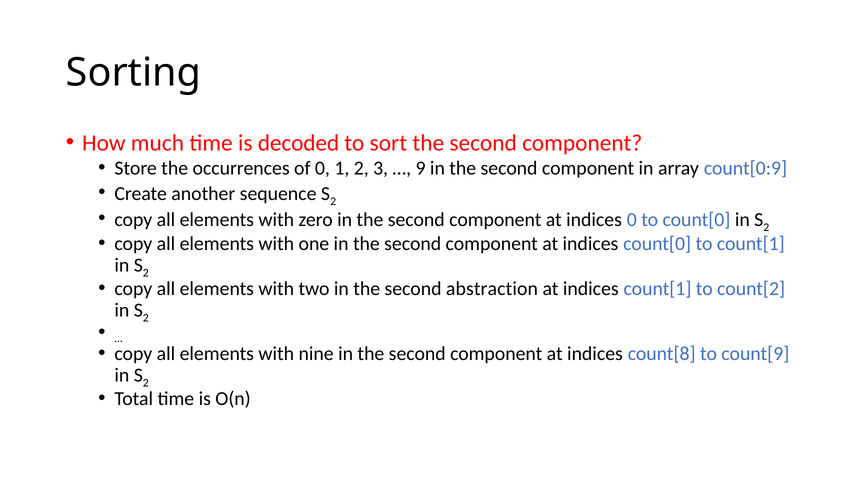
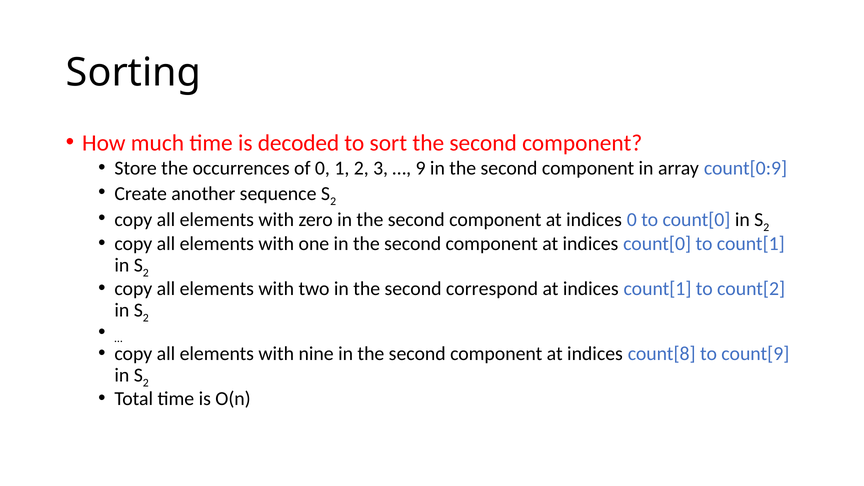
abstraction: abstraction -> correspond (492, 289)
